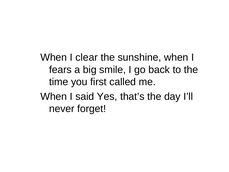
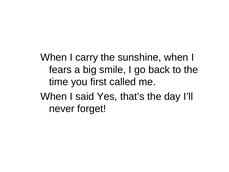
clear: clear -> carry (87, 57)
